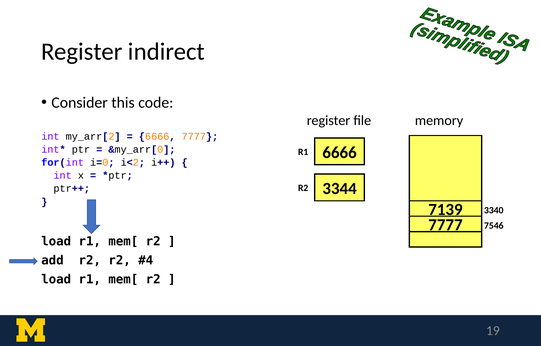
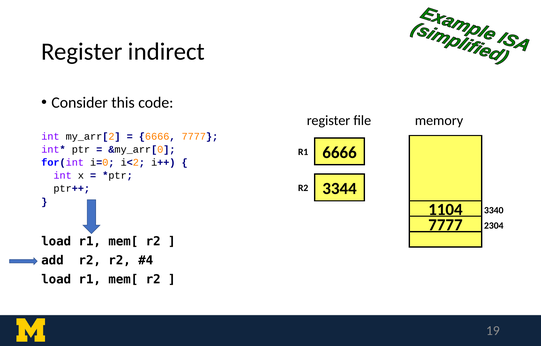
7139: 7139 -> 1104 (445, 210)
7546: 7546 -> 2304 (494, 226)
